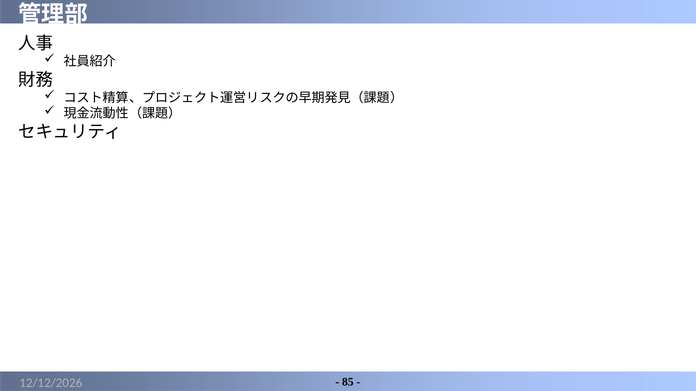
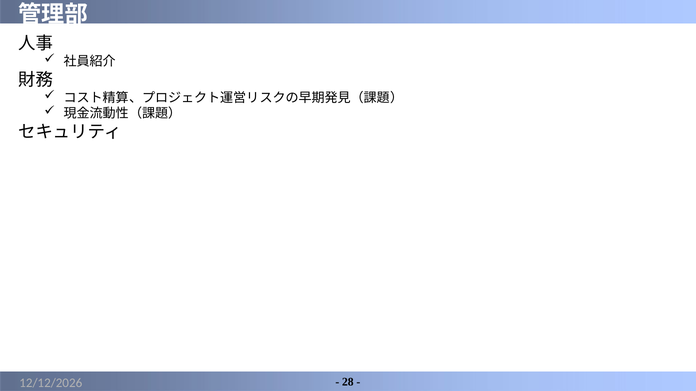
85: 85 -> 28 (348, 383)
